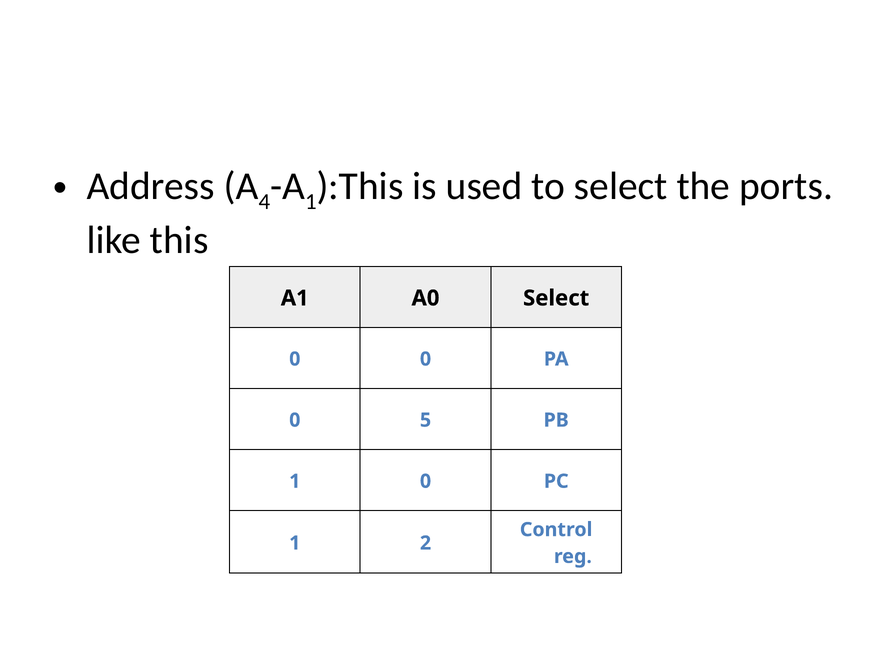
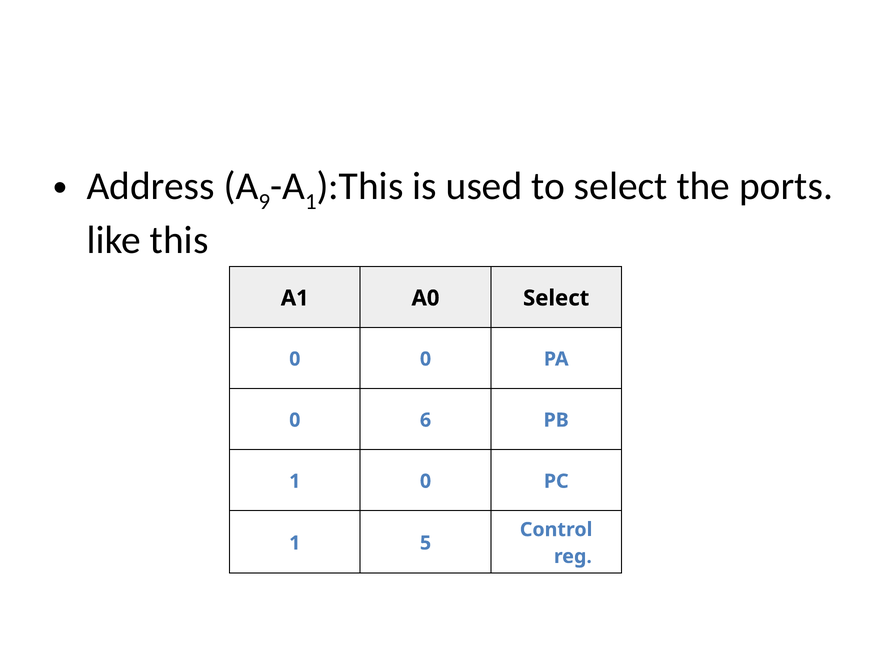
4: 4 -> 9 (264, 202)
5: 5 -> 6 (426, 420)
2: 2 -> 5 (426, 543)
